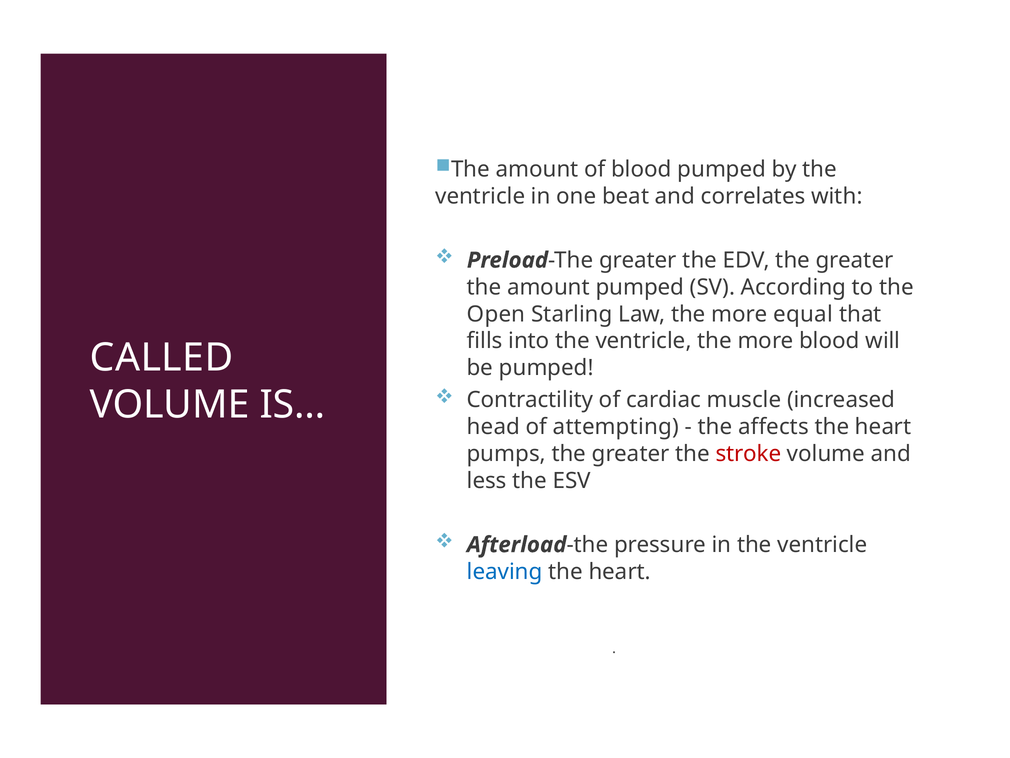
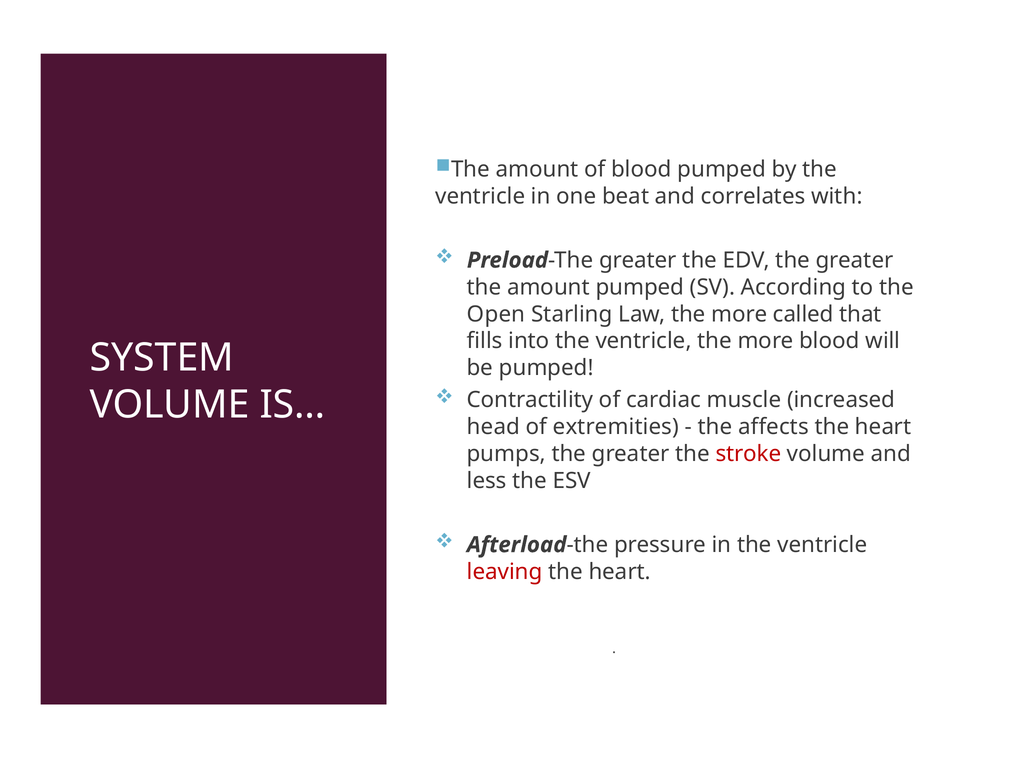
equal: equal -> called (803, 314)
CALLED: CALLED -> SYSTEM (162, 358)
attempting: attempting -> extremities (616, 427)
leaving colour: blue -> red (505, 571)
